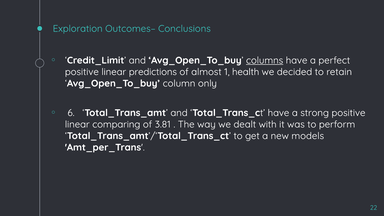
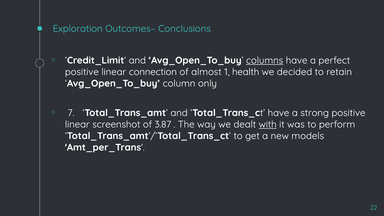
predictions: predictions -> connection (153, 72)
6: 6 -> 7 (71, 113)
comparing: comparing -> screenshot (116, 124)
3.81: 3.81 -> 3.87 (163, 124)
with underline: none -> present (268, 124)
